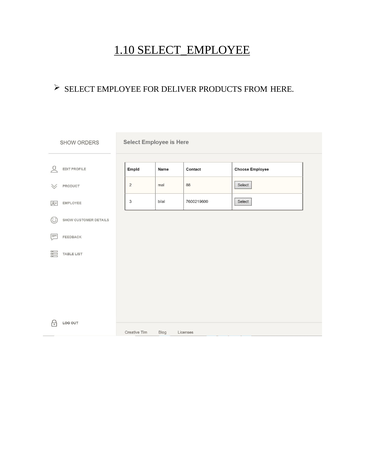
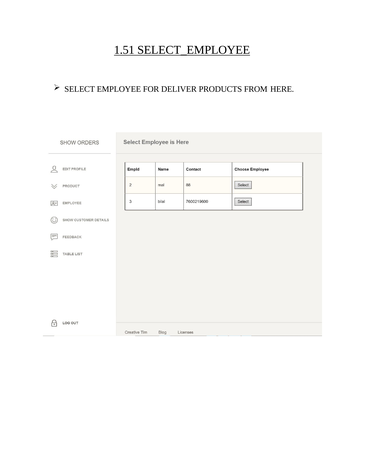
1.10: 1.10 -> 1.51 (124, 50)
